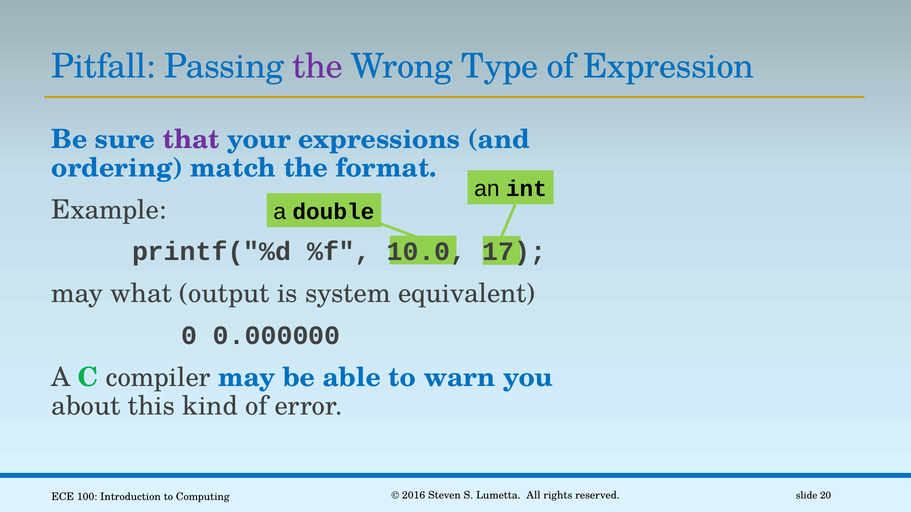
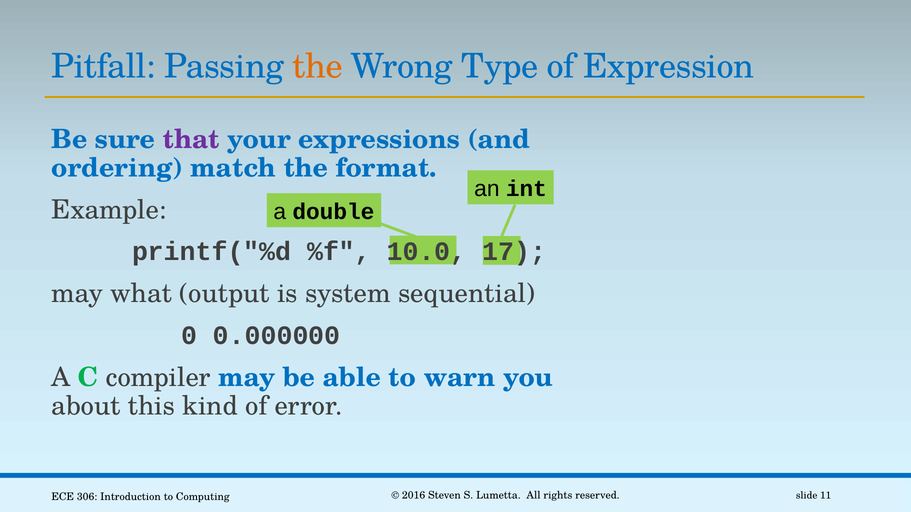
the colour: purple -> orange (318, 67)
equivalent: equivalent -> sequential (467, 294)
100: 100 -> 306 (87, 497)
20: 20 -> 11 (826, 496)
